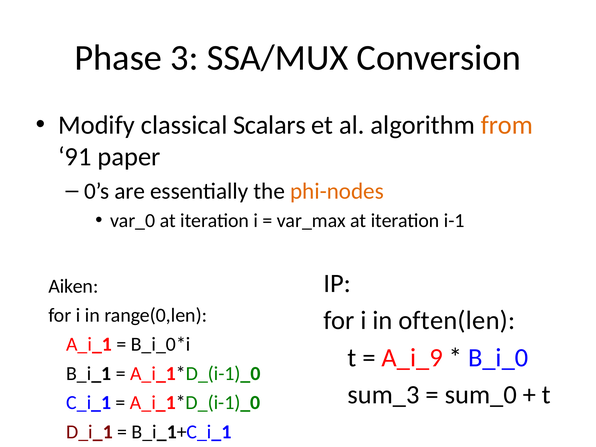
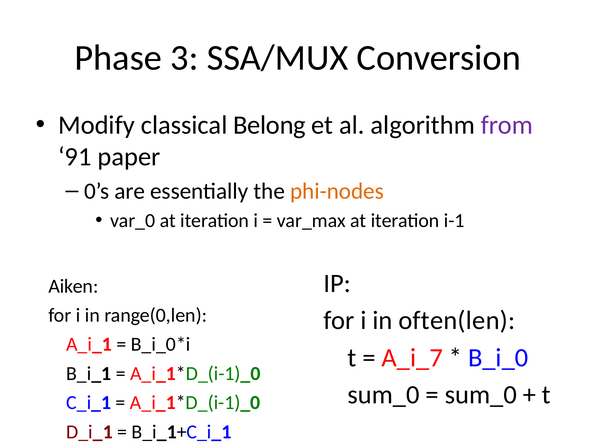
Scalars: Scalars -> Belong (269, 125)
from colour: orange -> purple (507, 125)
A_i_9: A_i_9 -> A_i_7 (412, 358)
sum_3: sum_3 -> sum_0 (384, 395)
